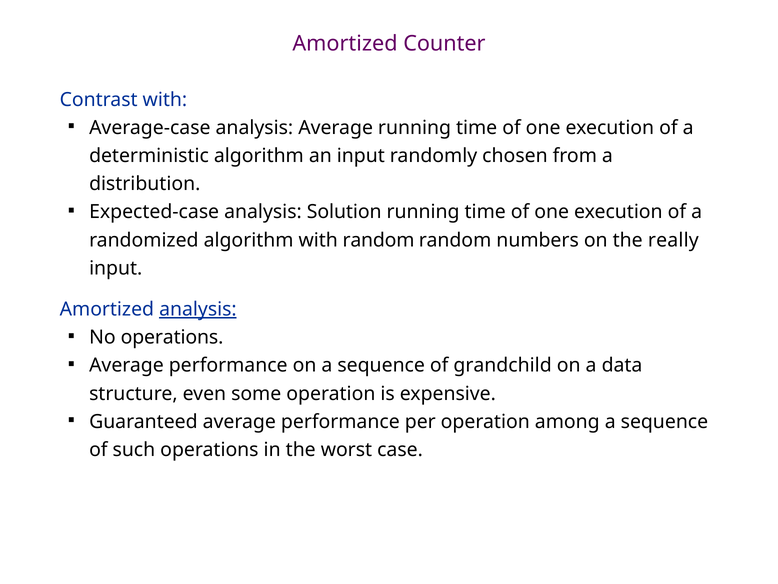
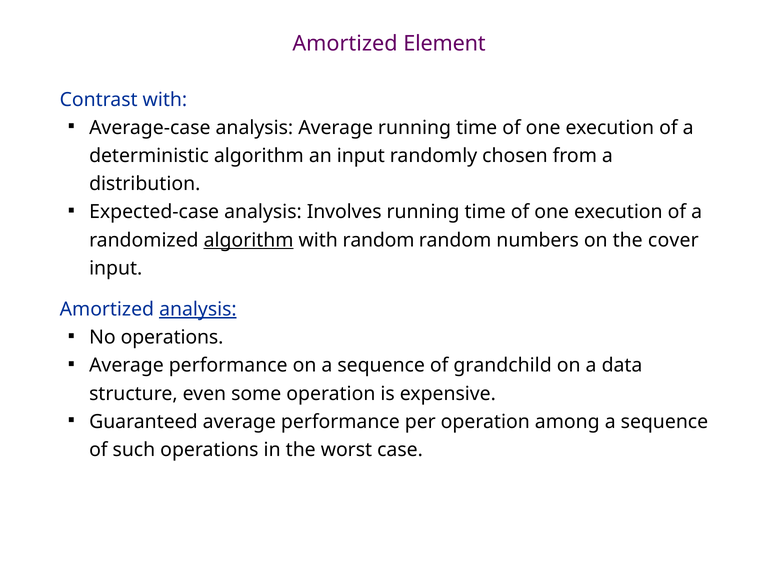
Counter: Counter -> Element (444, 44)
Solution: Solution -> Involves (344, 212)
algorithm underline: none -> present (249, 240)
really: really -> cover (673, 240)
